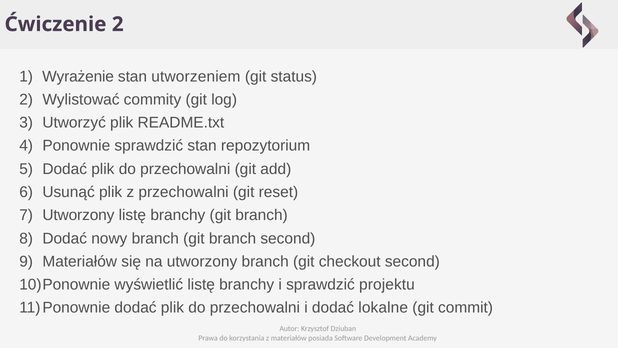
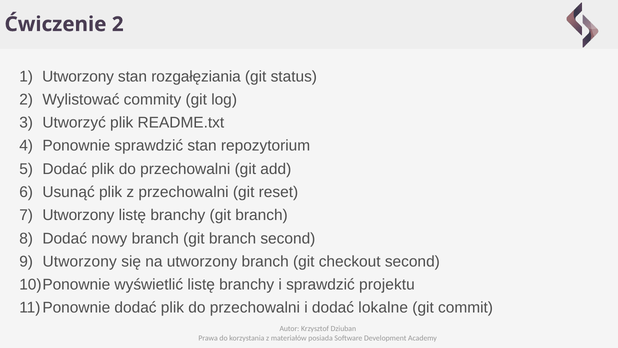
Wyrażenie: Wyrażenie -> Utworzony (78, 76)
utworzeniem: utworzeniem -> rozgałęziania (196, 76)
Materiałów: Materiałów -> Utworzony (80, 261)
